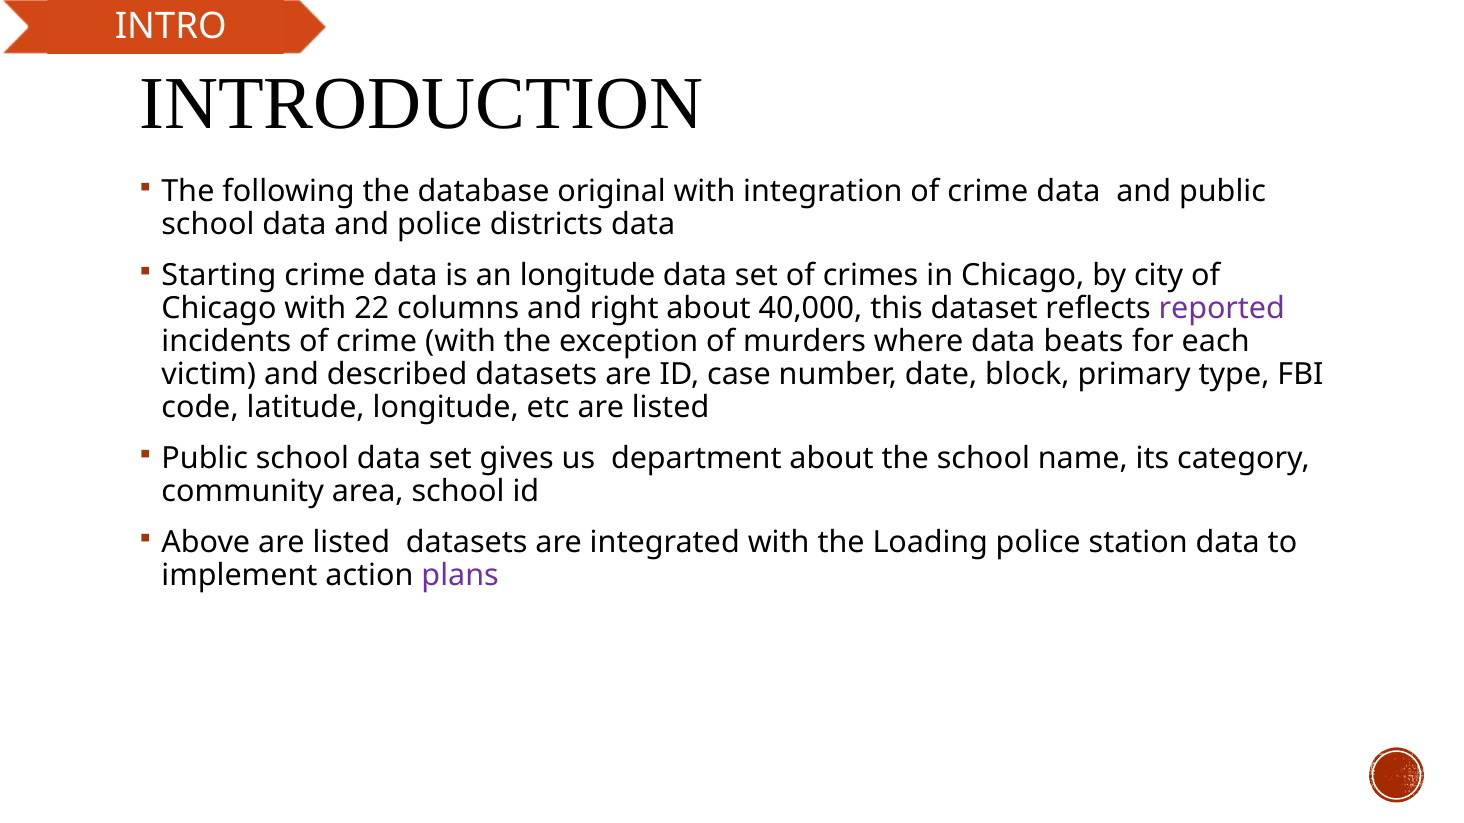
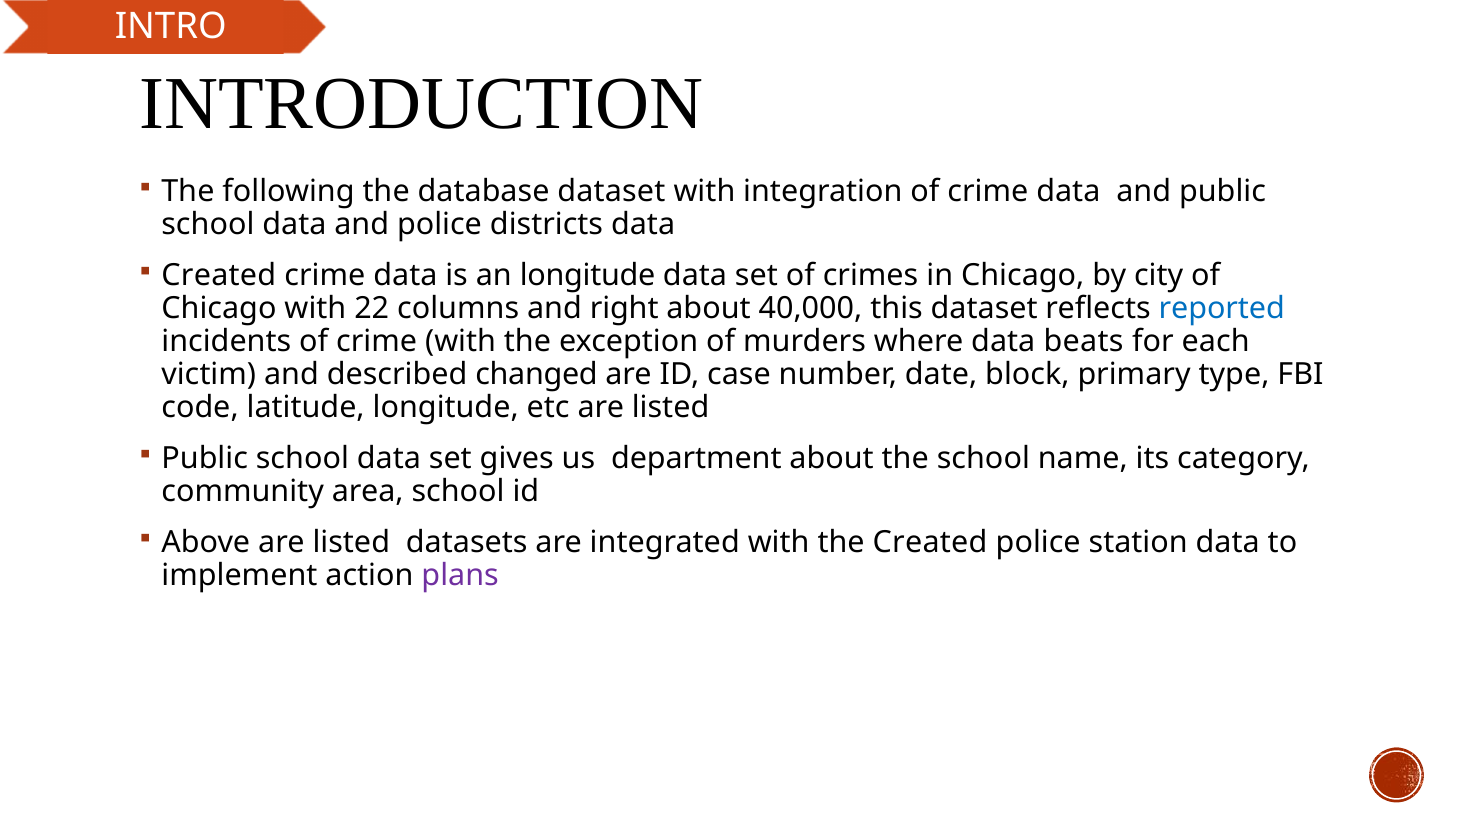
database original: original -> dataset (611, 192)
Starting: Starting -> Created (219, 276)
reported colour: purple -> blue (1222, 309)
described datasets: datasets -> changed (537, 375)
the Loading: Loading -> Created (930, 543)
